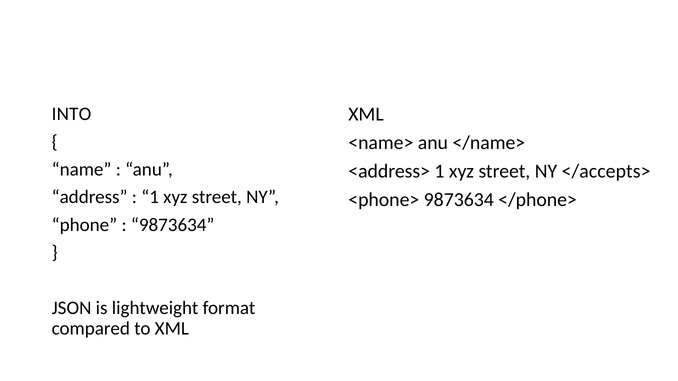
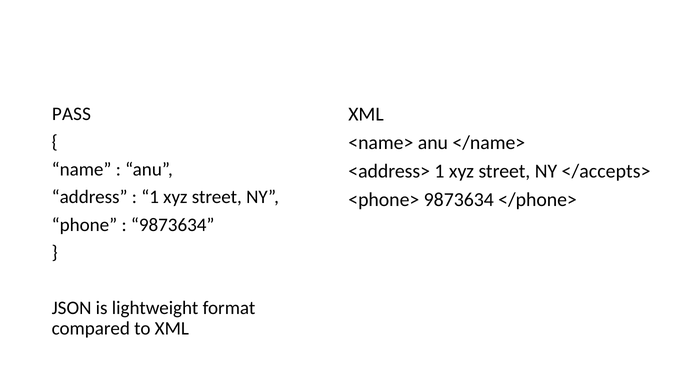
INTO: INTO -> PASS (71, 114)
